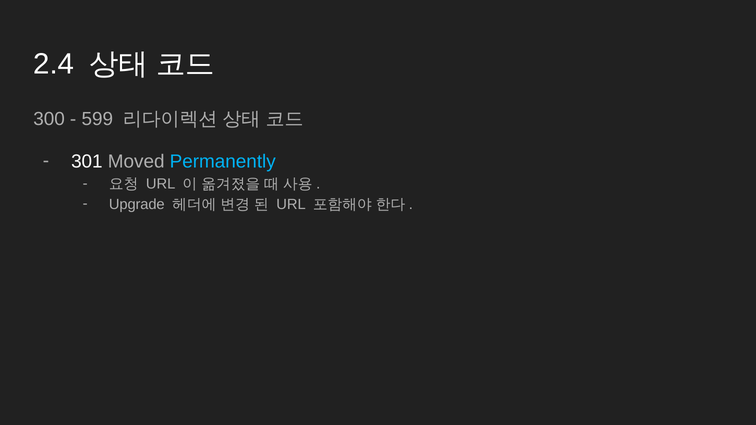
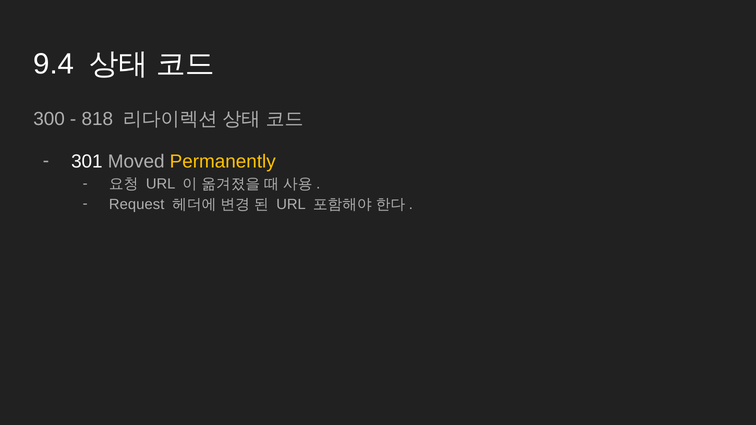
2.4: 2.4 -> 9.4 (54, 64)
599: 599 -> 818 (97, 119)
Permanently colour: light blue -> yellow (223, 162)
Upgrade: Upgrade -> Request (137, 205)
